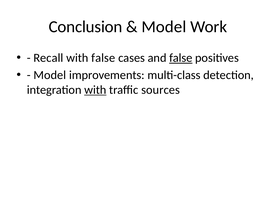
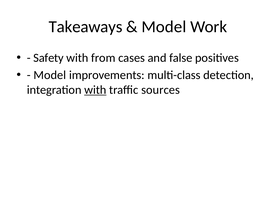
Conclusion: Conclusion -> Takeaways (86, 27)
Recall: Recall -> Safety (49, 58)
with false: false -> from (103, 58)
false underline: present -> none (181, 58)
